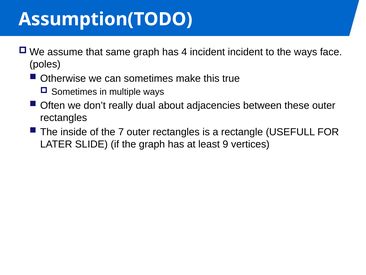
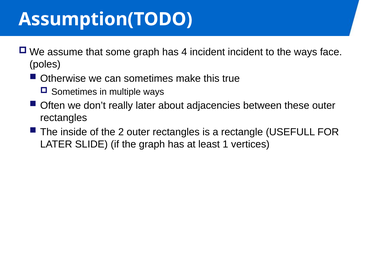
same: same -> some (118, 52)
really dual: dual -> later (146, 105)
7: 7 -> 2 (121, 132)
9: 9 -> 1 (225, 144)
